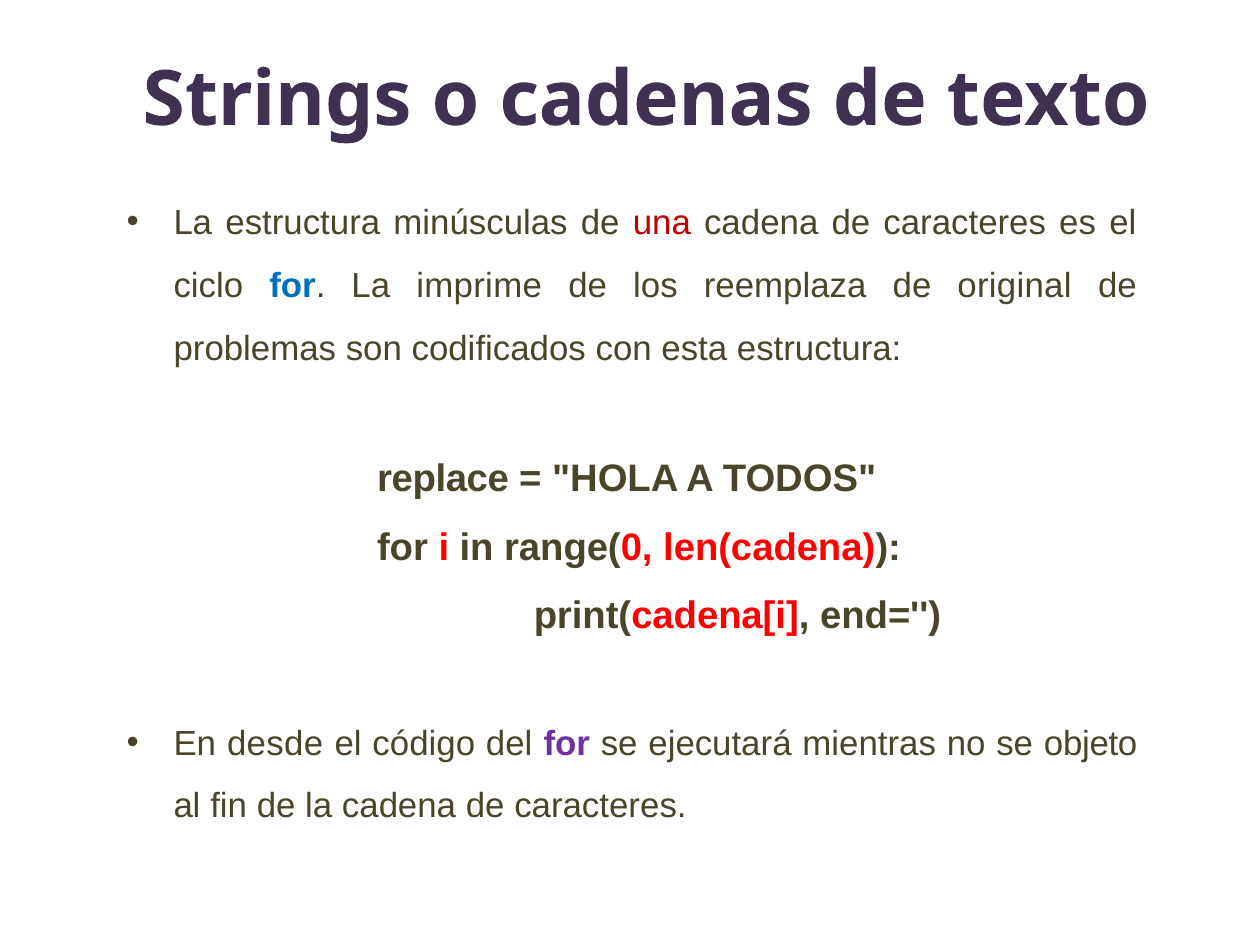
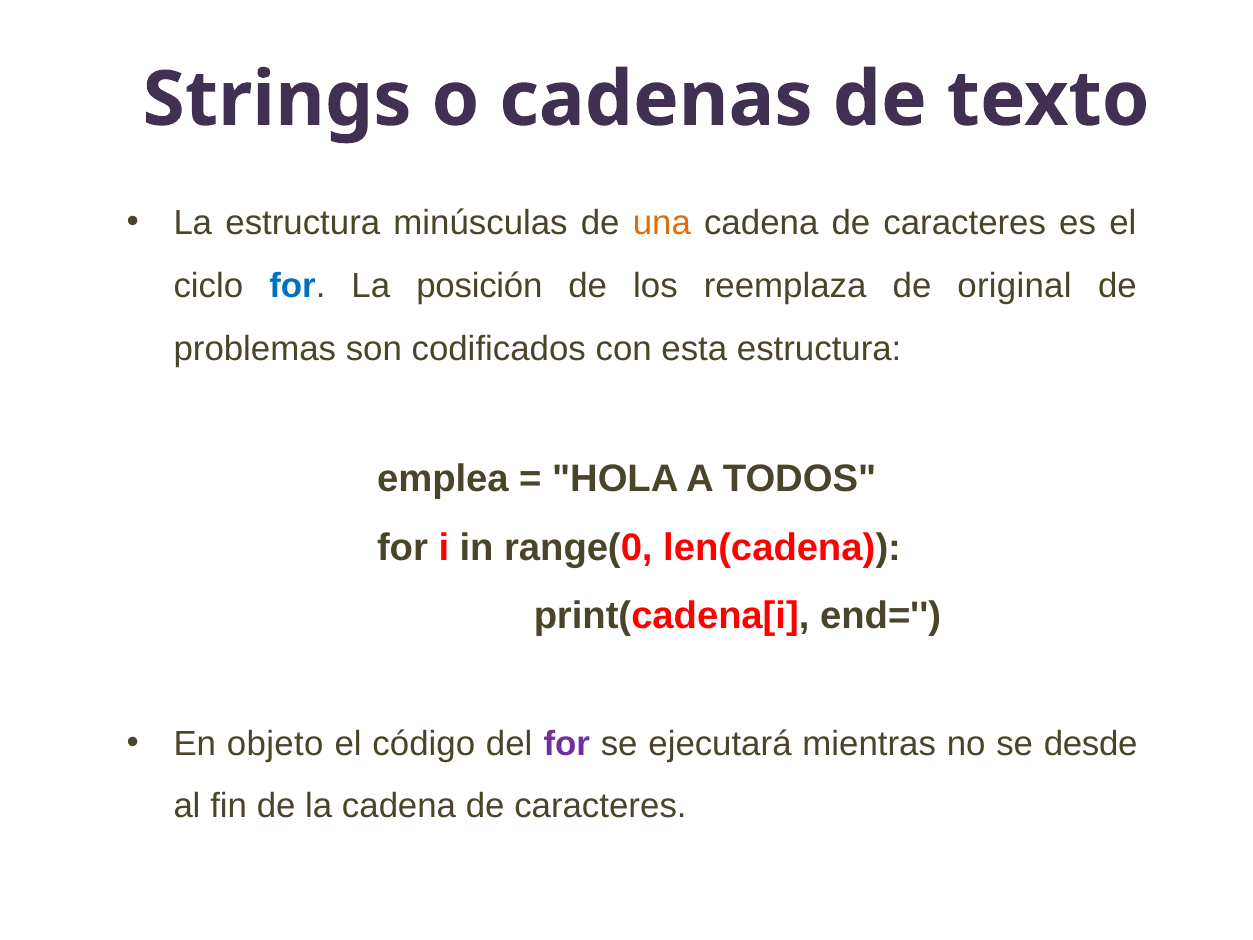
una colour: red -> orange (662, 223)
imprime: imprime -> posición (479, 286)
replace: replace -> emplea (443, 478)
desde: desde -> objeto (275, 743)
objeto: objeto -> desde (1091, 743)
